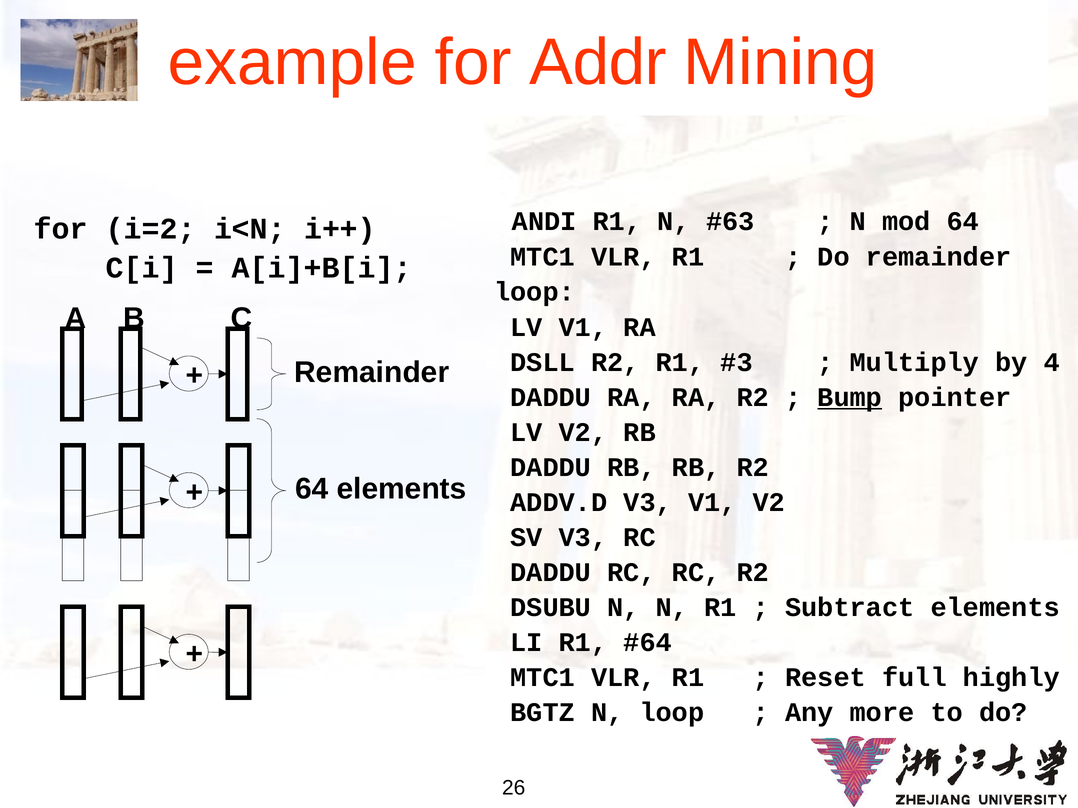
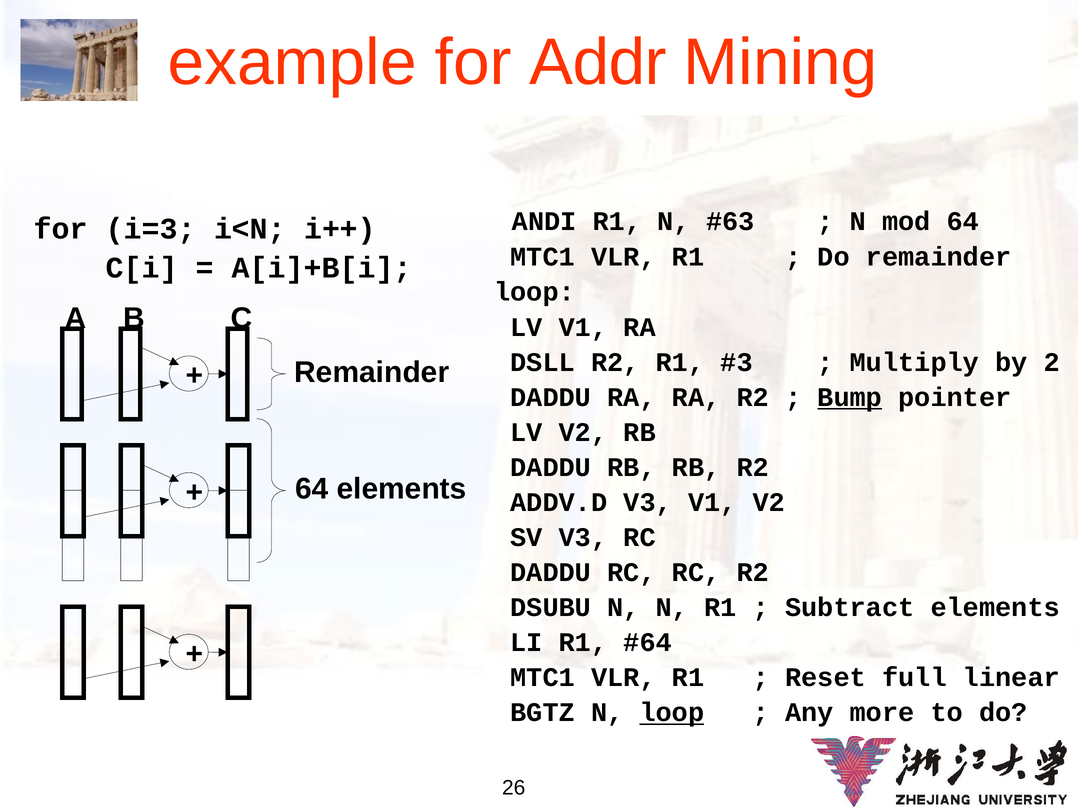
i=2: i=2 -> i=3 (151, 229)
4: 4 -> 2 (1052, 362)
highly: highly -> linear (1011, 678)
loop underline: none -> present (672, 713)
